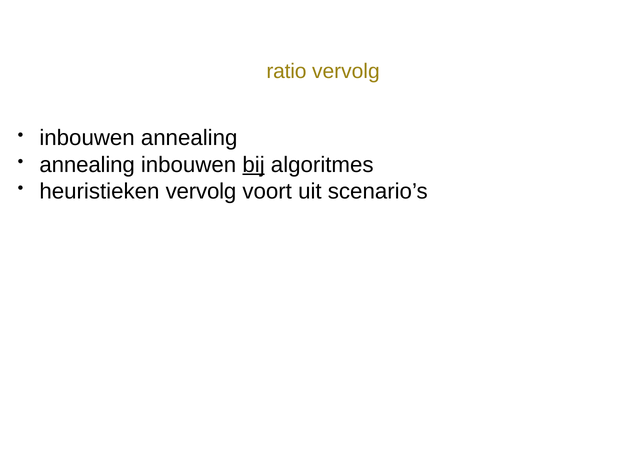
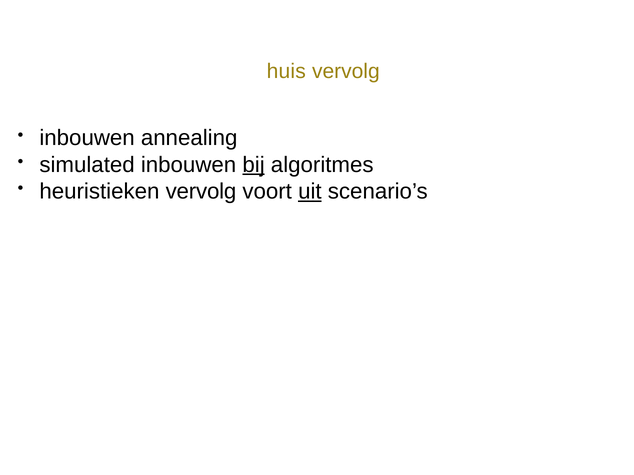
ratio: ratio -> huis (286, 71)
annealing: annealing -> simulated (87, 165)
uit underline: none -> present (310, 192)
